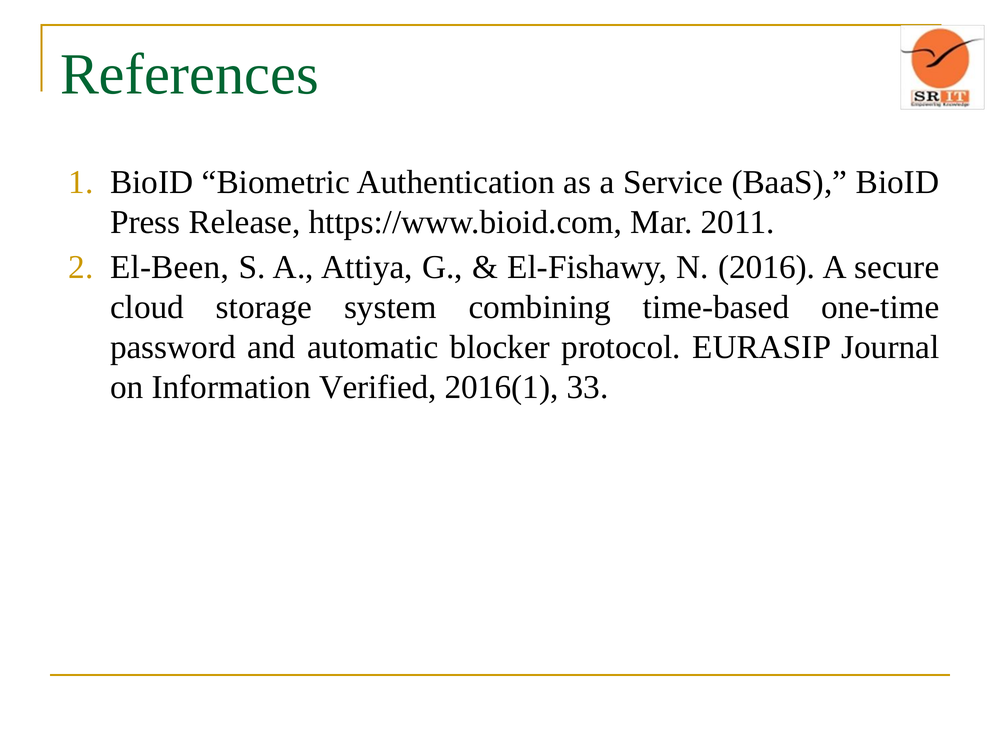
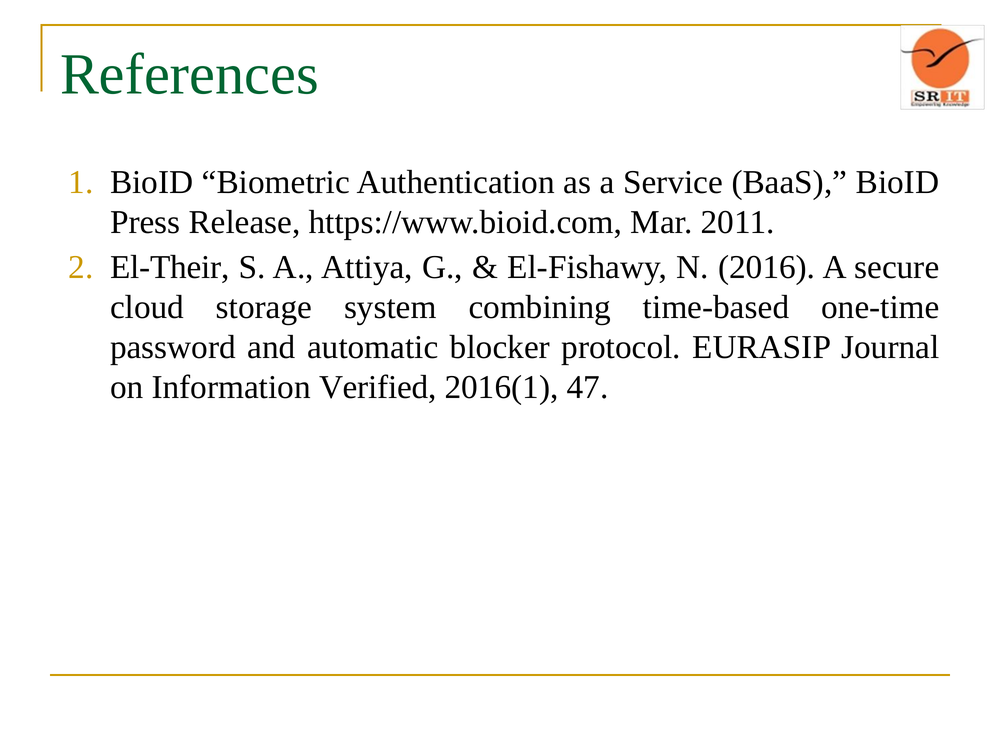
El-Been: El-Been -> El-Their (170, 267)
33: 33 -> 47 (588, 387)
